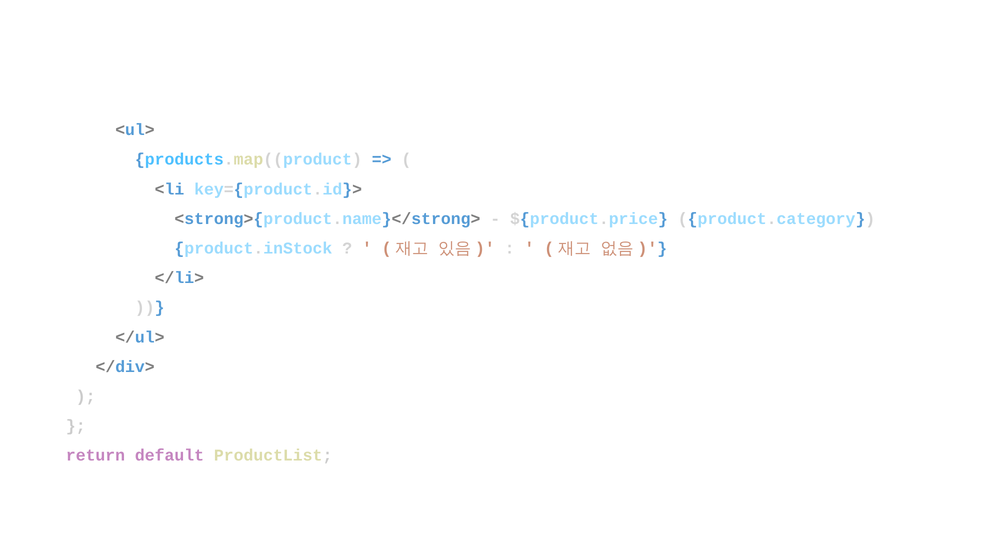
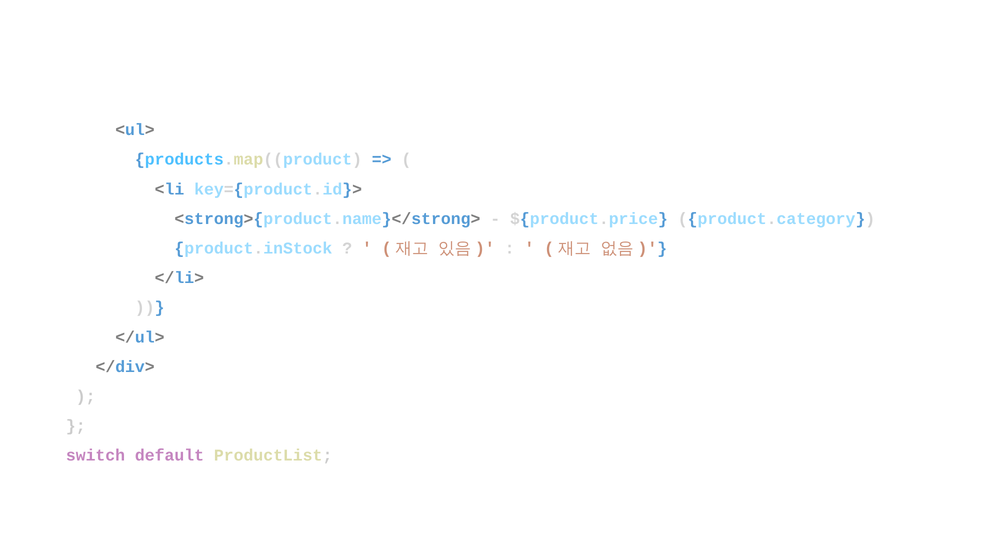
return: return -> switch (95, 456)
